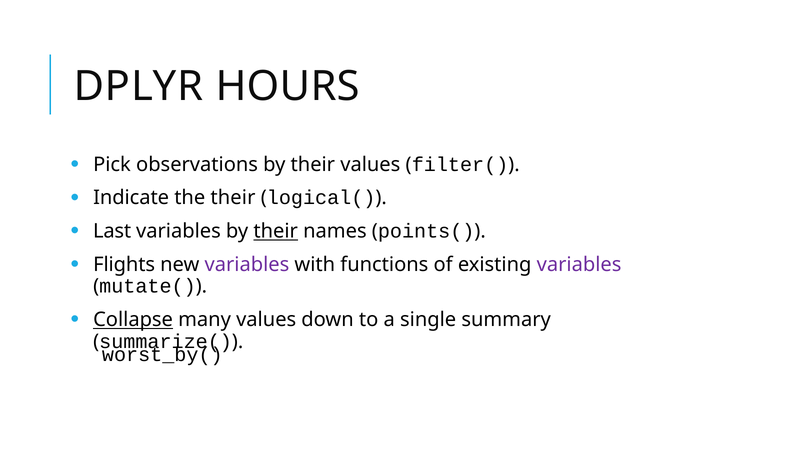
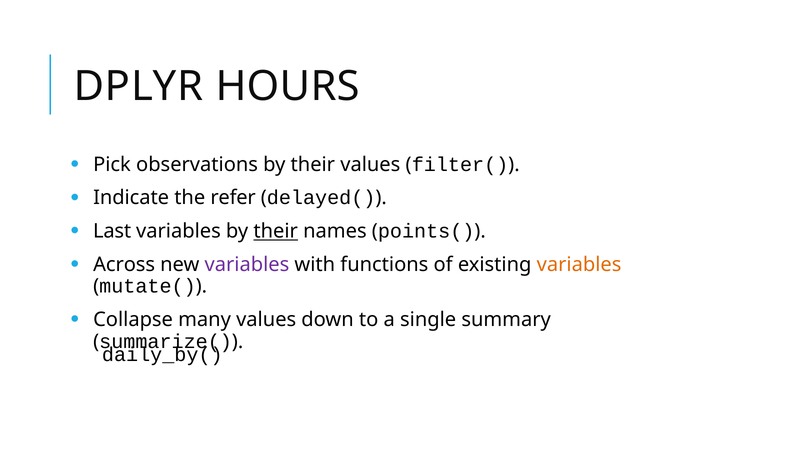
the their: their -> refer (233, 198)
logical(: logical( -> delayed( (321, 198)
Flights: Flights -> Across (124, 265)
variables colour: purple -> orange (579, 265)
Collapse underline: present -> none (133, 320)
worst_by(: worst_by( -> daily_by( (162, 355)
